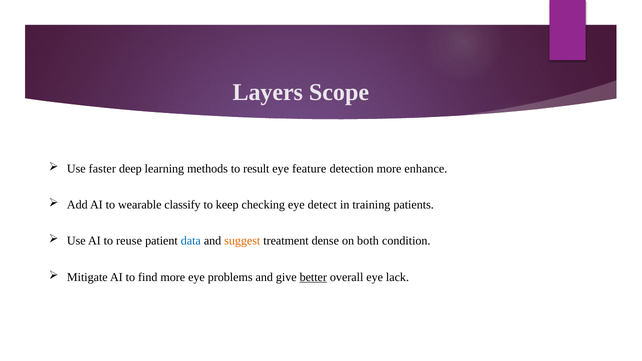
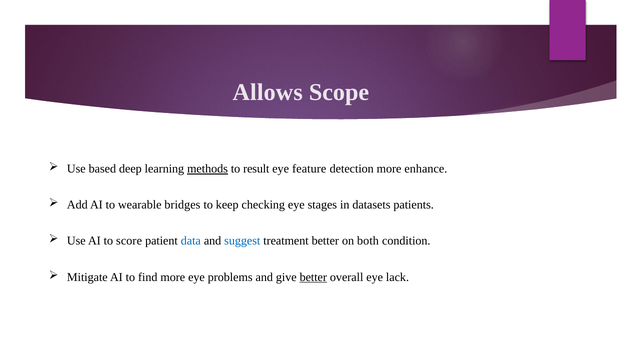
Layers: Layers -> Allows (268, 92)
faster: faster -> based (102, 169)
methods underline: none -> present (208, 169)
classify: classify -> bridges (182, 205)
detect: detect -> stages (322, 205)
training: training -> datasets (371, 205)
reuse: reuse -> score (129, 241)
suggest colour: orange -> blue (242, 241)
treatment dense: dense -> better (325, 241)
